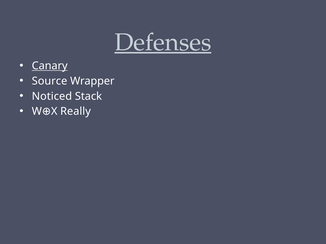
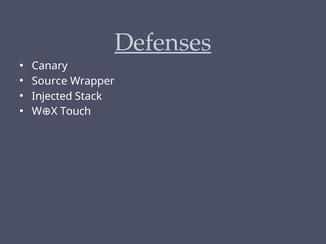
Canary underline: present -> none (50, 66)
Noticed: Noticed -> Injected (52, 96)
Really: Really -> Touch (76, 112)
